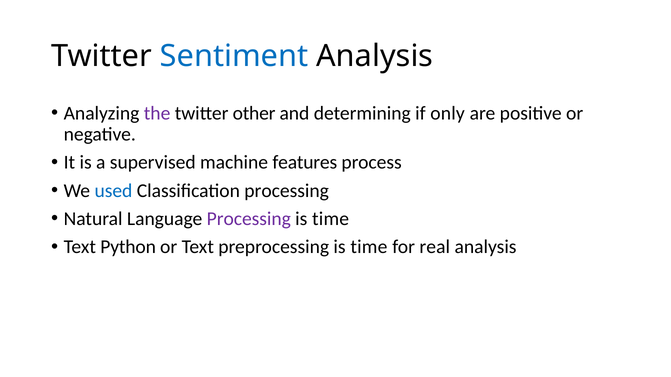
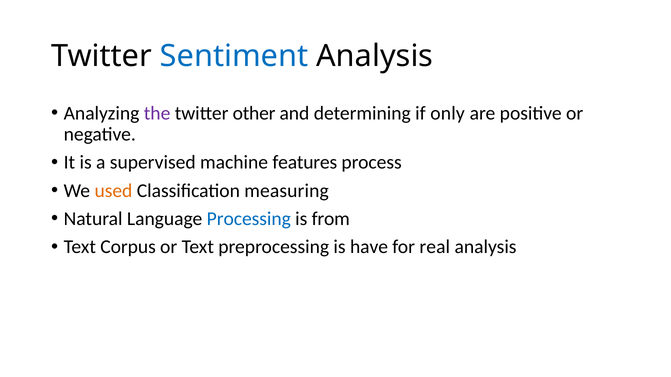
used colour: blue -> orange (113, 191)
Classification processing: processing -> measuring (287, 191)
Processing colour: purple -> blue (249, 219)
time: time -> from (331, 219)
Python: Python -> Corpus (128, 247)
preprocessing is time: time -> have (369, 247)
